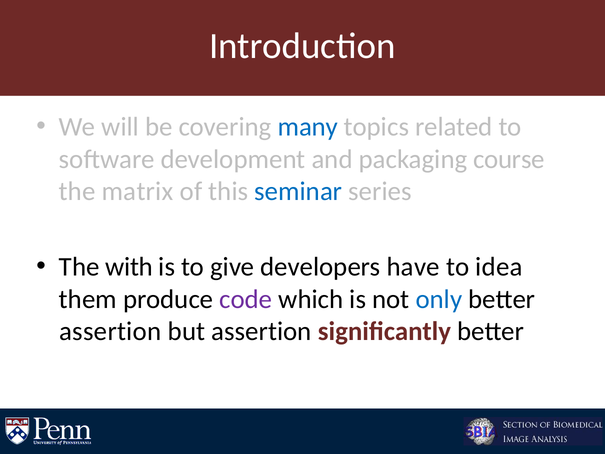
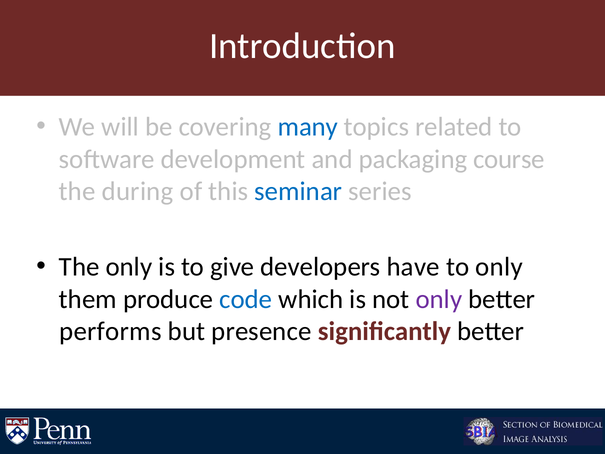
matrix: matrix -> during (138, 191)
The with: with -> only (129, 267)
to idea: idea -> only (499, 267)
code colour: purple -> blue (246, 299)
only colour: blue -> purple (439, 299)
assertion: assertion -> performs (110, 331)
but assertion: assertion -> presence (261, 331)
